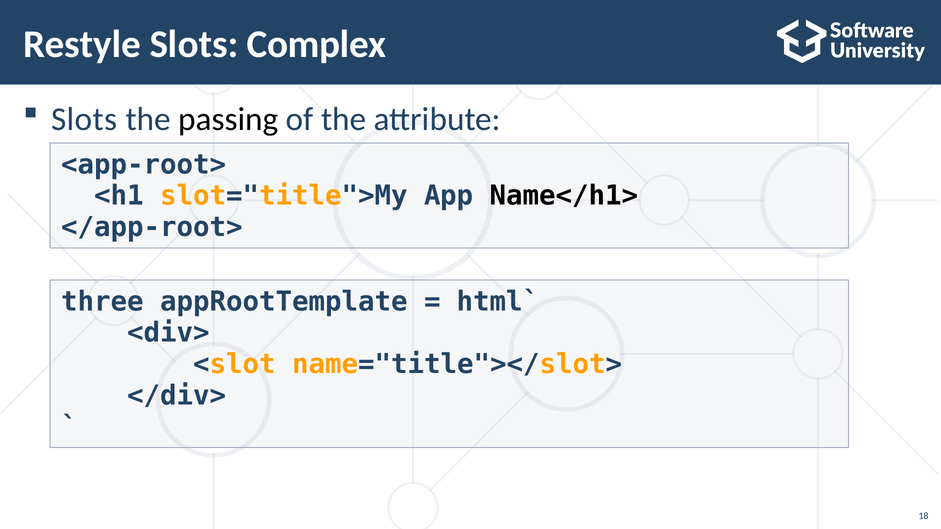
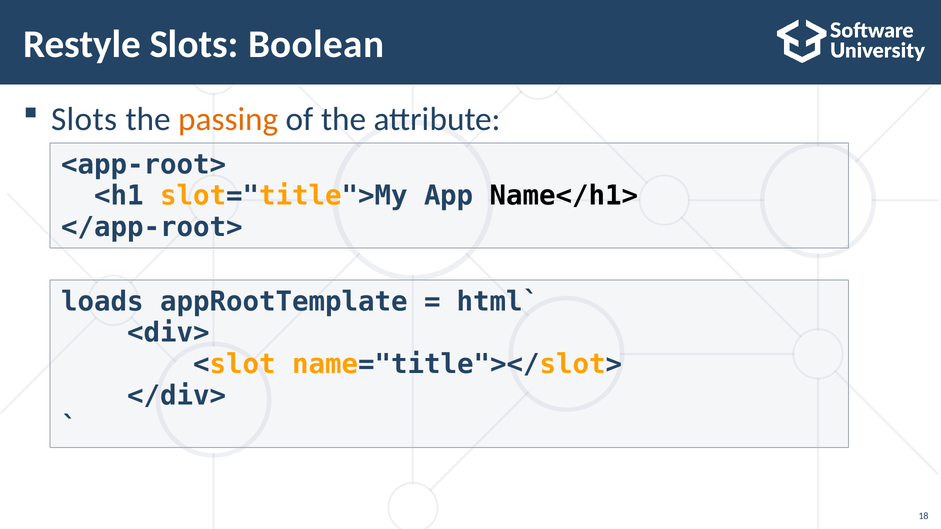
Complex: Complex -> Boolean (316, 45)
passing colour: black -> orange (228, 119)
three: three -> loads (103, 302)
